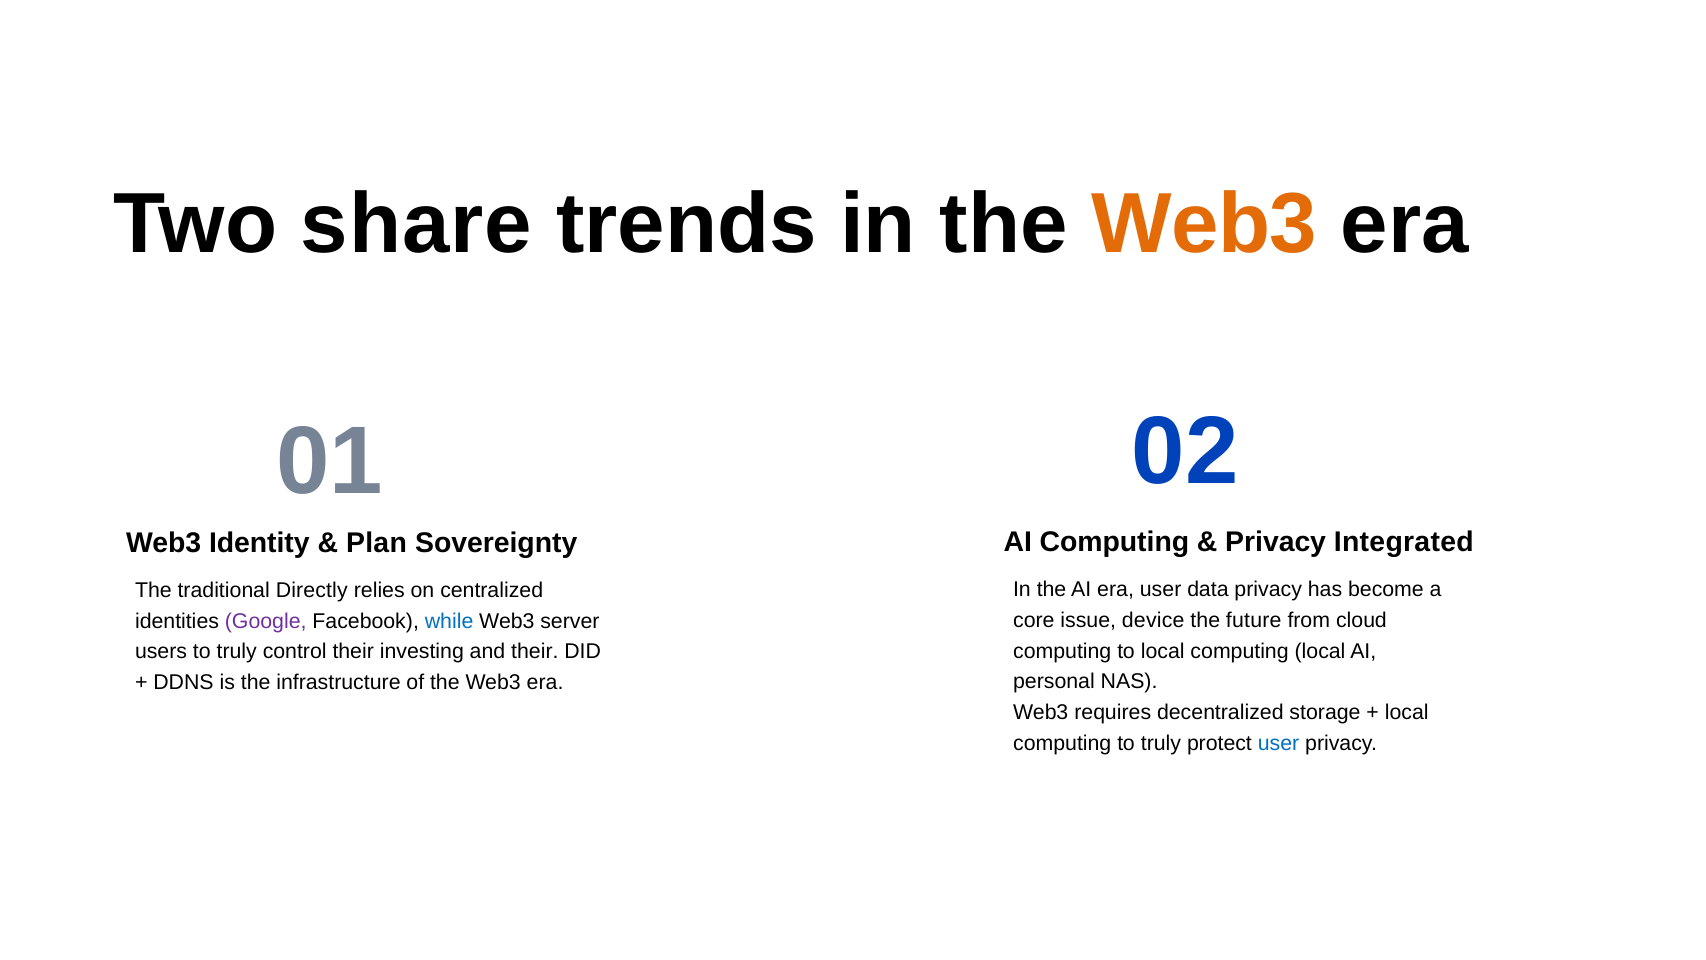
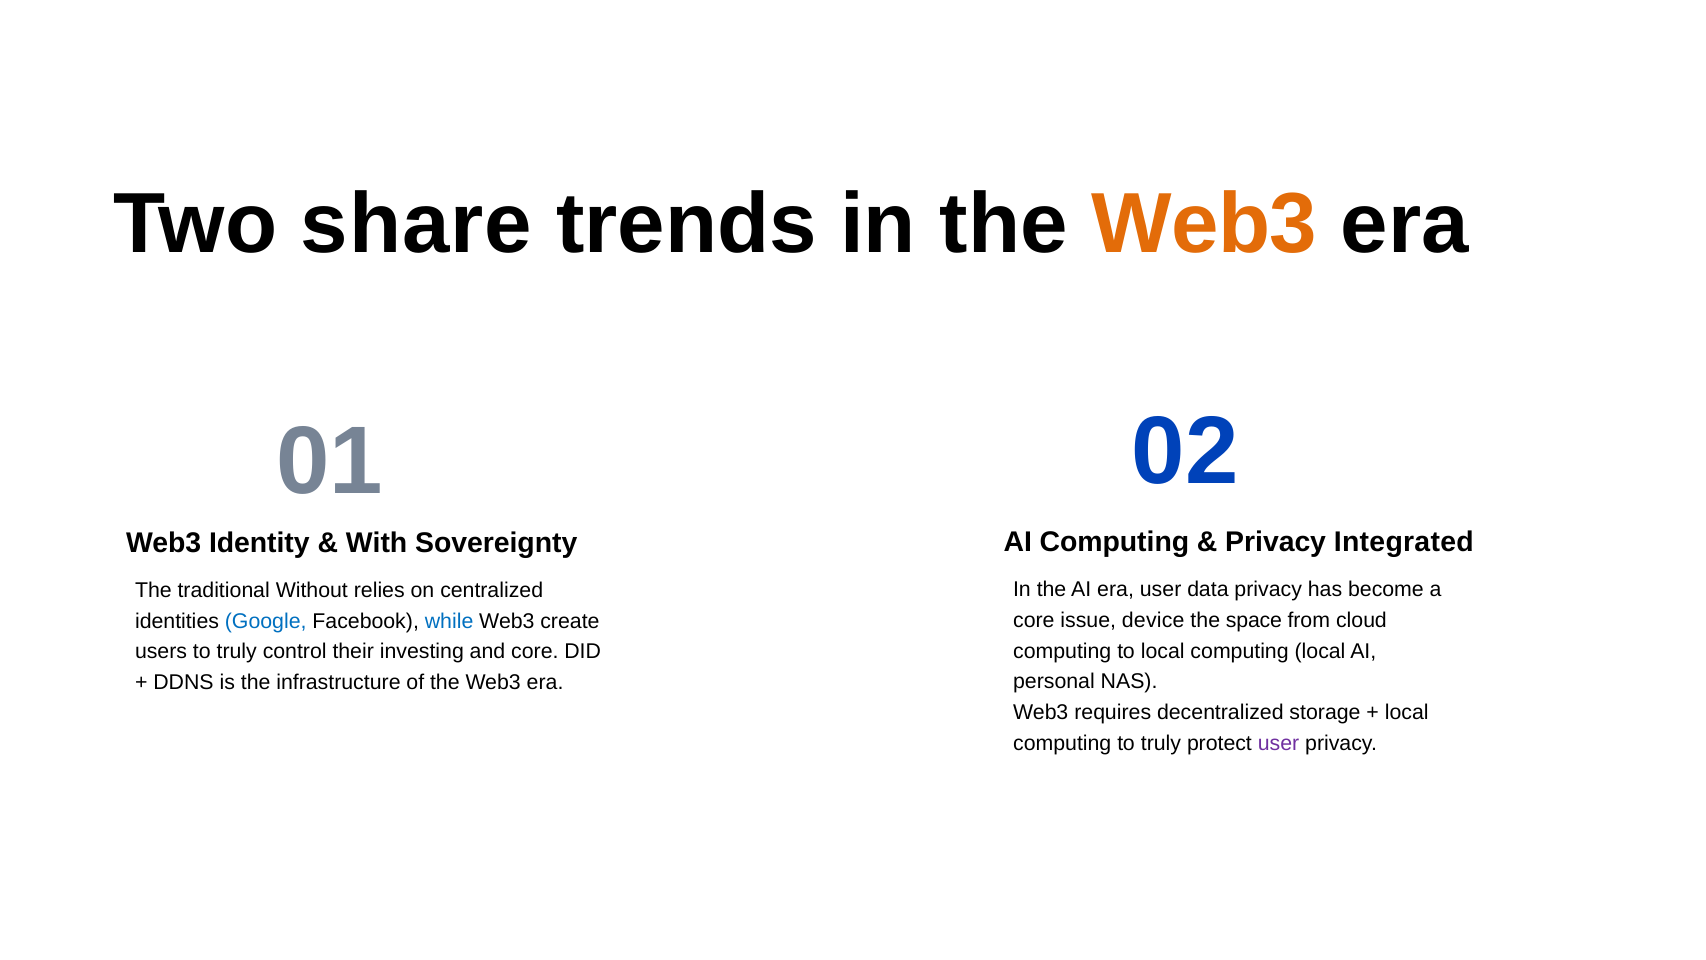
Plan: Plan -> With (377, 543)
Directly: Directly -> Without (312, 590)
future: future -> space (1254, 620)
Google colour: purple -> blue (266, 621)
server: server -> create (570, 621)
and their: their -> core (535, 651)
user colour: blue -> purple (1279, 743)
